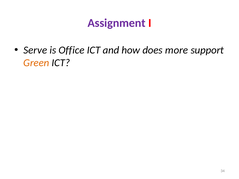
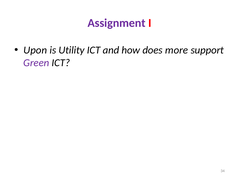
Serve: Serve -> Upon (35, 50)
Office: Office -> Utility (72, 50)
Green colour: orange -> purple (36, 63)
